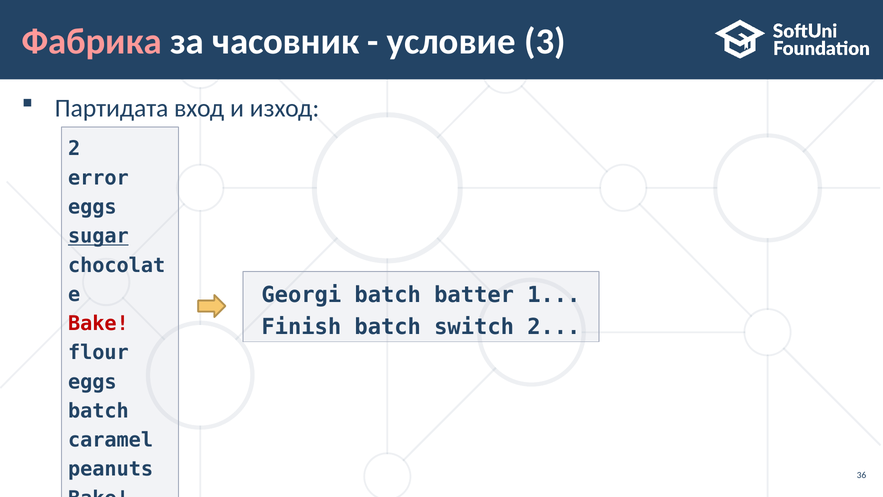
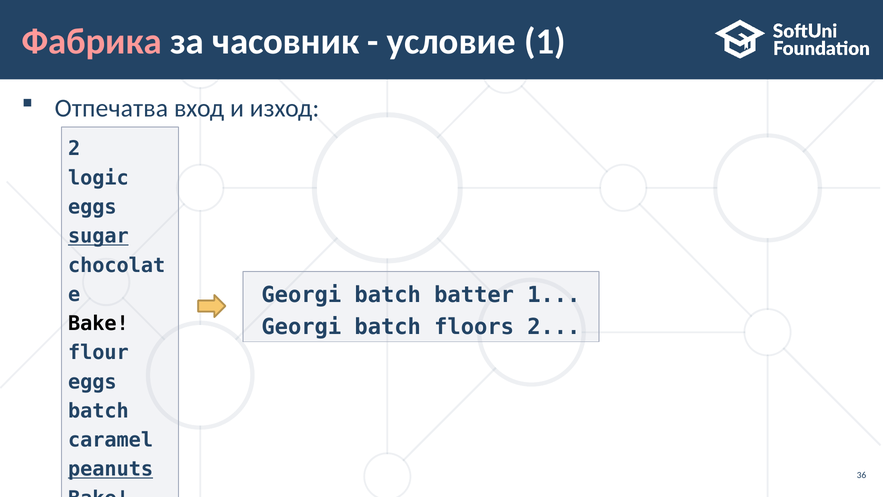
условие 3: 3 -> 1 (545, 42)
Партидата: Партидата -> Отпечатва (111, 108)
error: error -> logic (98, 178)
Bake colour: red -> black (98, 323)
Finish: Finish -> Georgi (301, 327)
switch: switch -> floors (474, 327)
peanuts underline: none -> present (111, 469)
